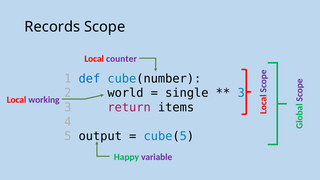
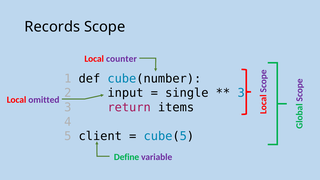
def colour: blue -> black (89, 79)
world: world -> input (125, 93)
working: working -> omitted (44, 100)
output: output -> client (100, 136)
Happy: Happy -> Define (127, 157)
